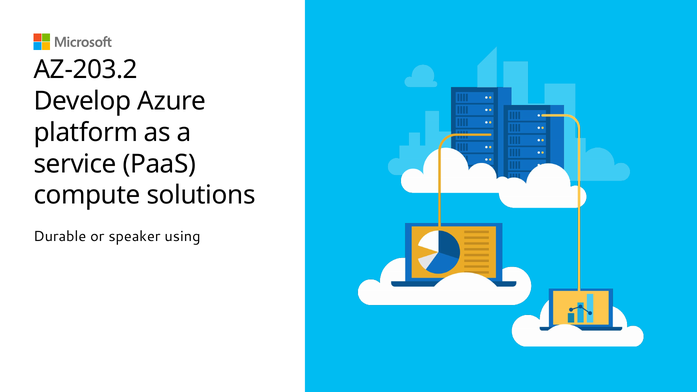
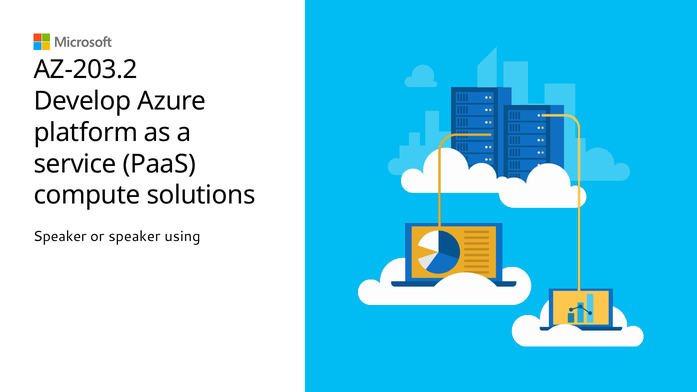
Durable: Durable -> Speaker (60, 236)
